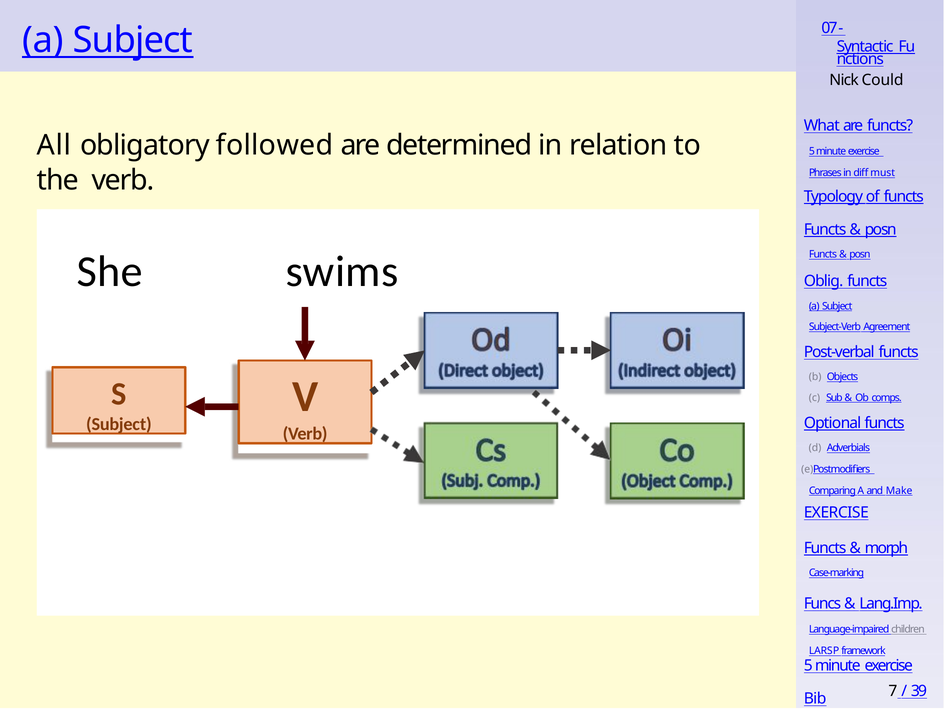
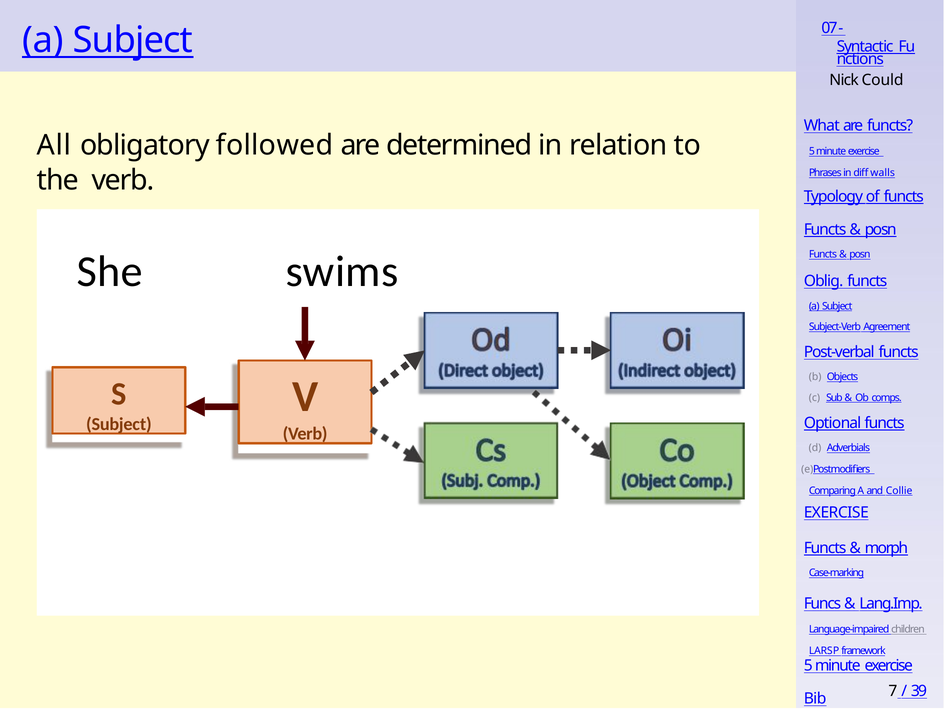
must: must -> walls (883, 173)
Make: Make -> Collie (899, 490)
